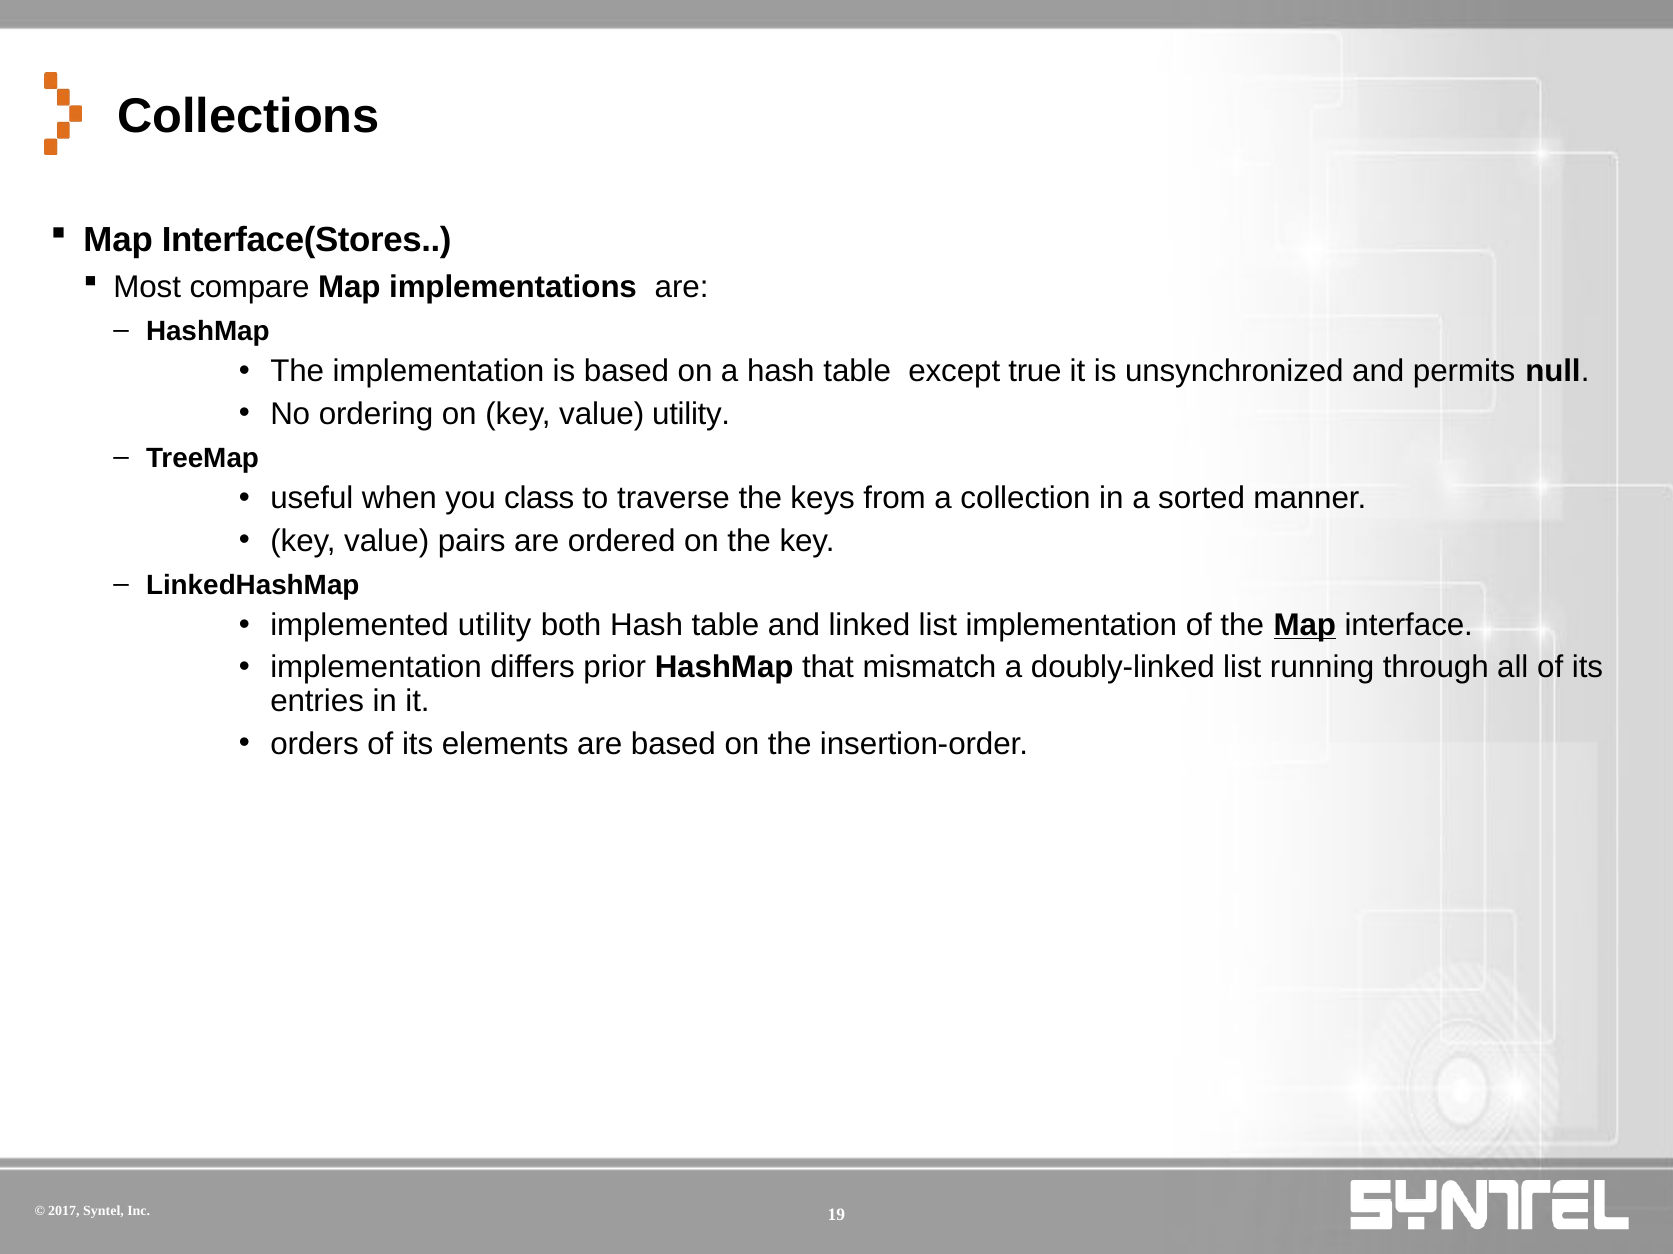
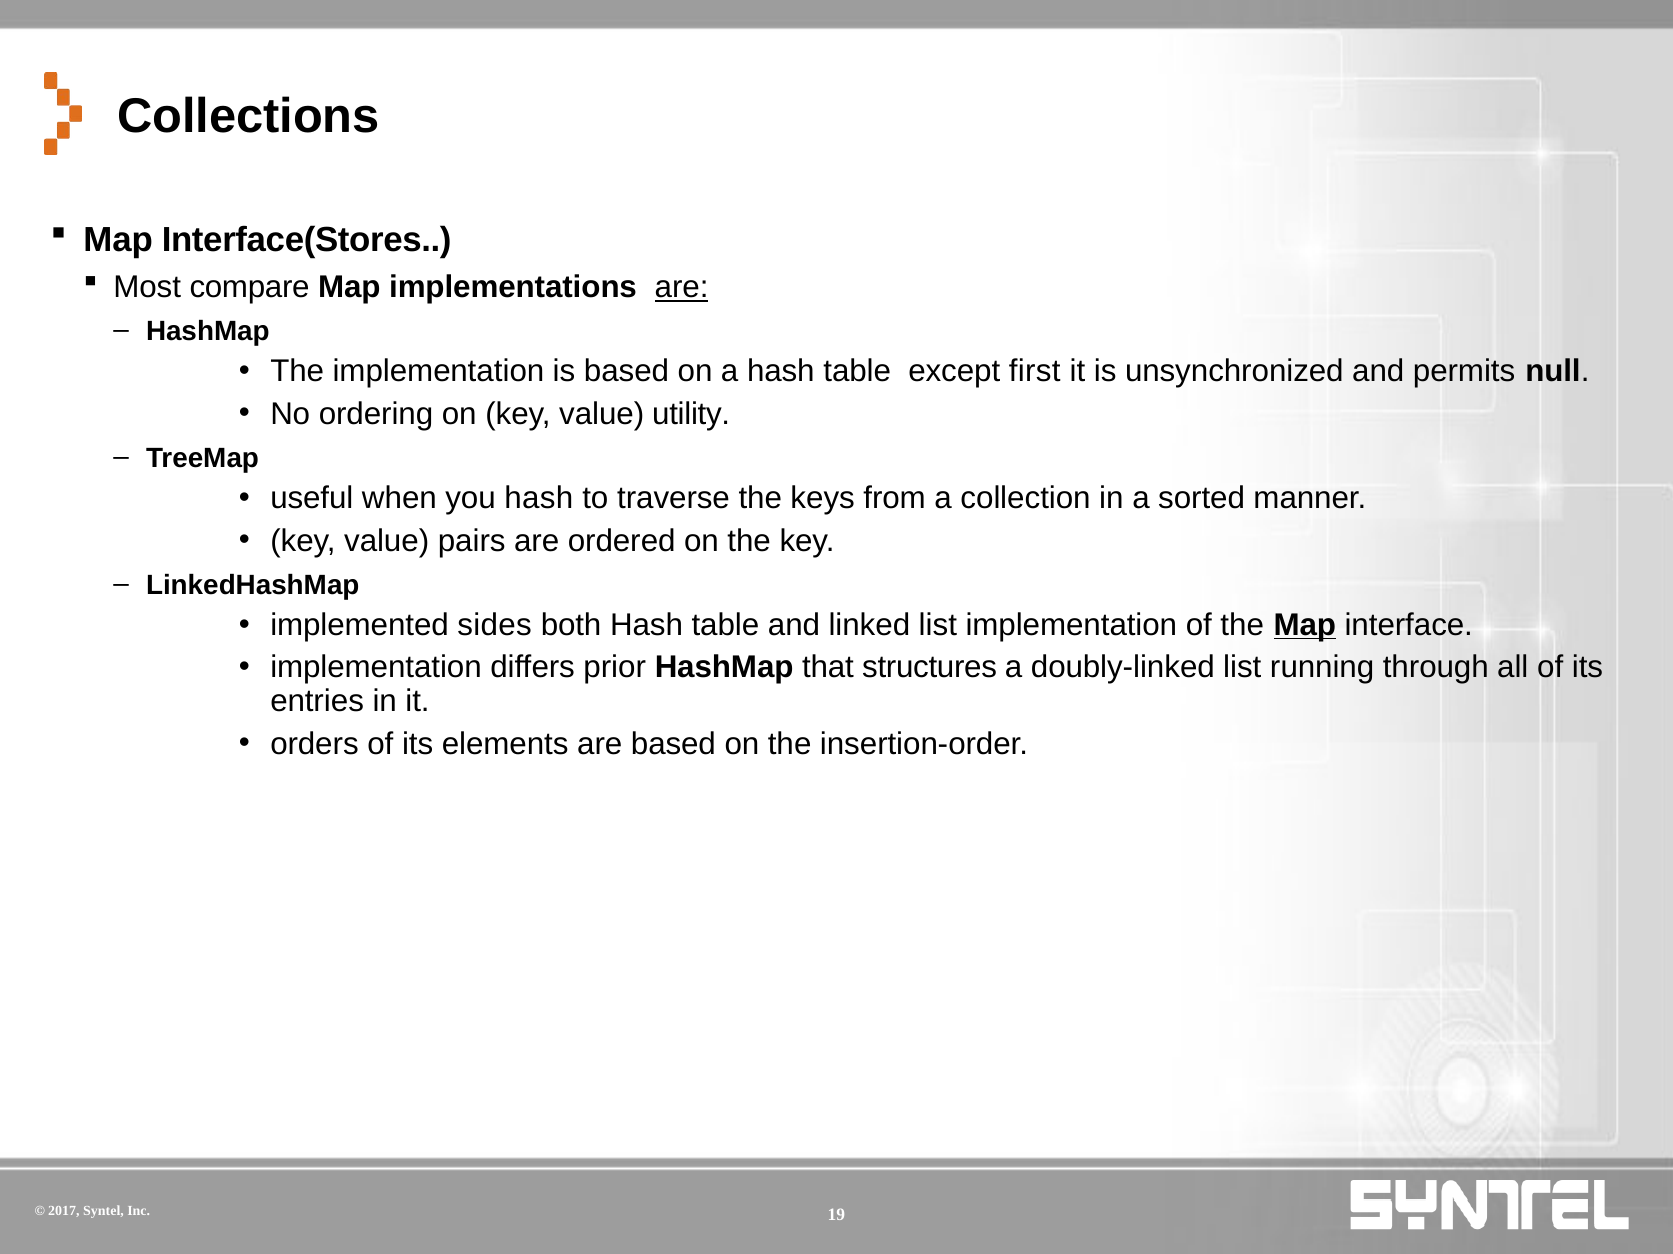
are underline: none -> present (682, 288)
true: true -> first (1035, 372)
you class: class -> hash (539, 498)
implemented utility: utility -> sides (495, 625)
mismatch: mismatch -> structures (930, 668)
